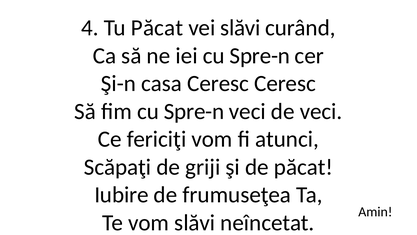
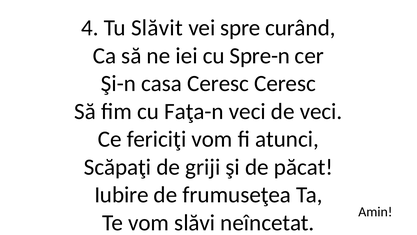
Tu Păcat: Păcat -> Slăvit (157, 28)
vei slăvi: slăvi -> spre (240, 28)
fim cu Spre-n: Spre-n -> Faţa-n (194, 111)
